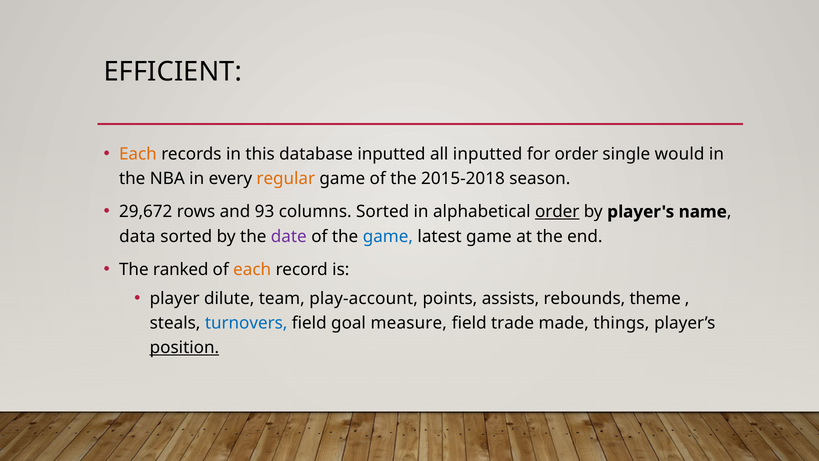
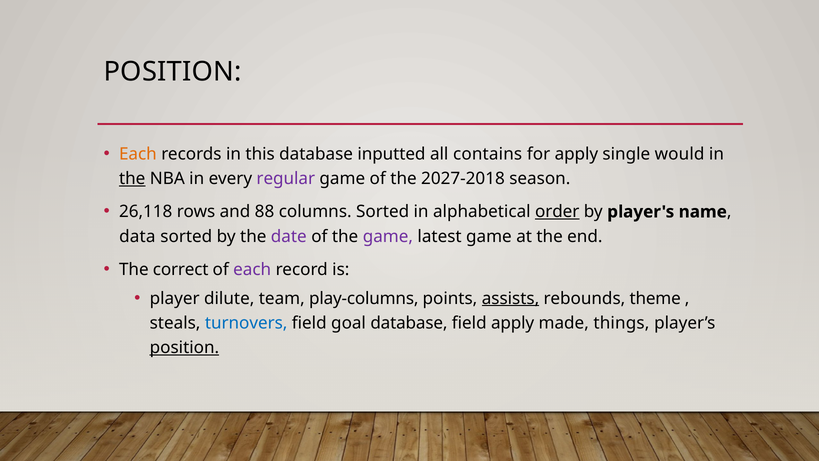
EFFICIENT: EFFICIENT -> POSITION (173, 72)
all inputted: inputted -> contains (488, 154)
for order: order -> apply (576, 154)
the underline: none -> present (132, 179)
regular colour: orange -> purple (286, 179)
2015-2018: 2015-2018 -> 2027-2018 (463, 179)
29,672: 29,672 -> 26,118 (146, 212)
93: 93 -> 88 (265, 212)
game colour: blue -> purple (388, 236)
ranked: ranked -> correct (181, 269)
each colour: orange -> purple (252, 269)
play-account: play-account -> play-columns (364, 298)
assists underline: none -> present (510, 298)
goal measure: measure -> database (409, 323)
field trade: trade -> apply (513, 323)
